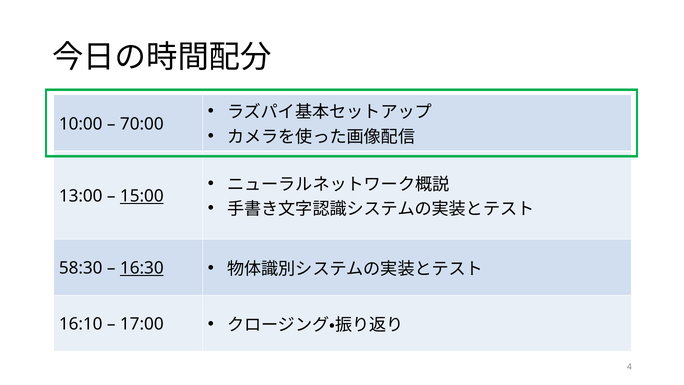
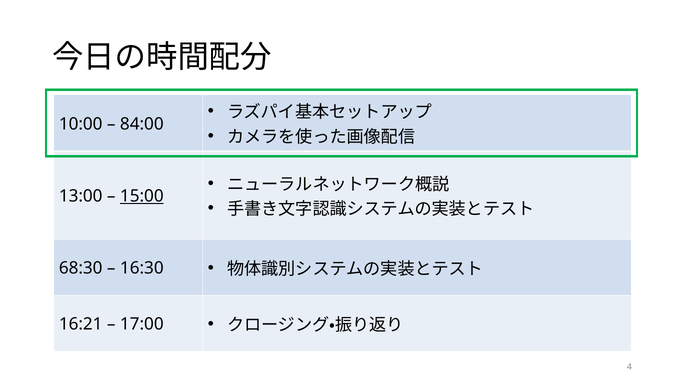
70:00: 70:00 -> 84:00 (142, 124)
58:30: 58:30 -> 68:30 (81, 268)
16:30 underline: present -> none (142, 268)
16:10: 16:10 -> 16:21 (81, 324)
